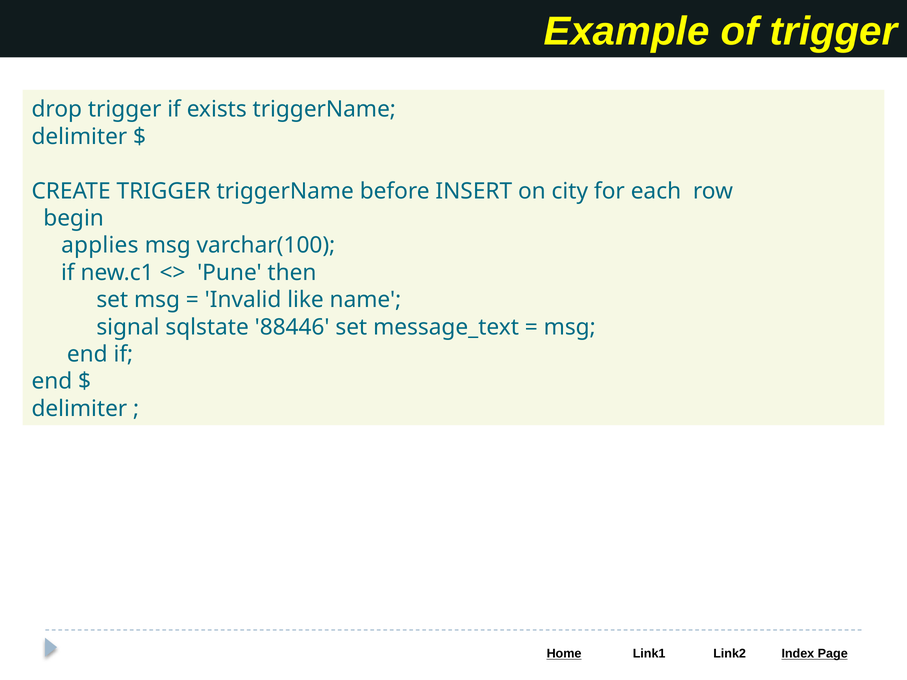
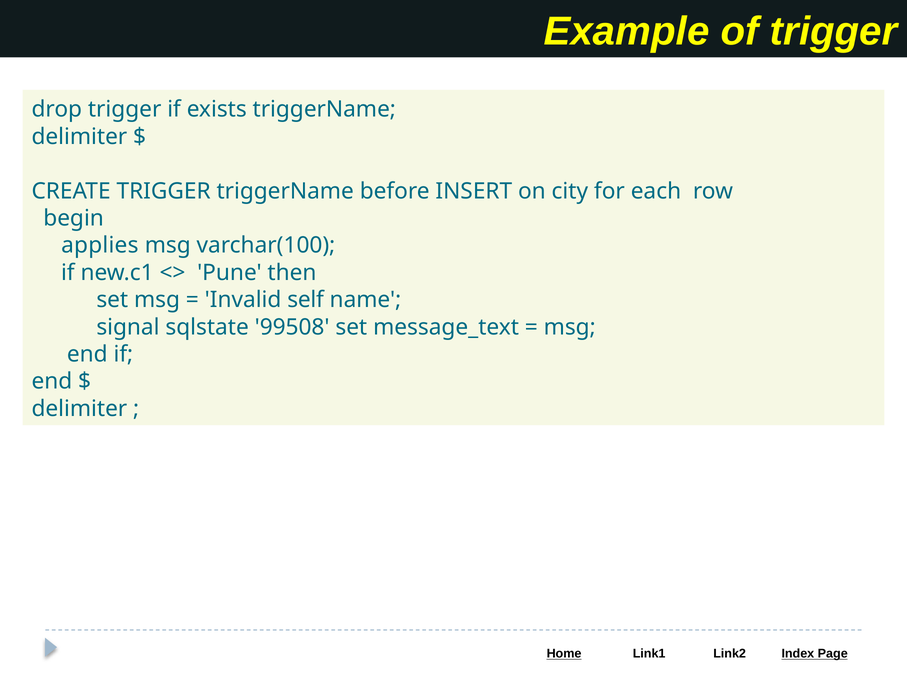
like: like -> self (306, 300)
88446: 88446 -> 99508 (292, 327)
